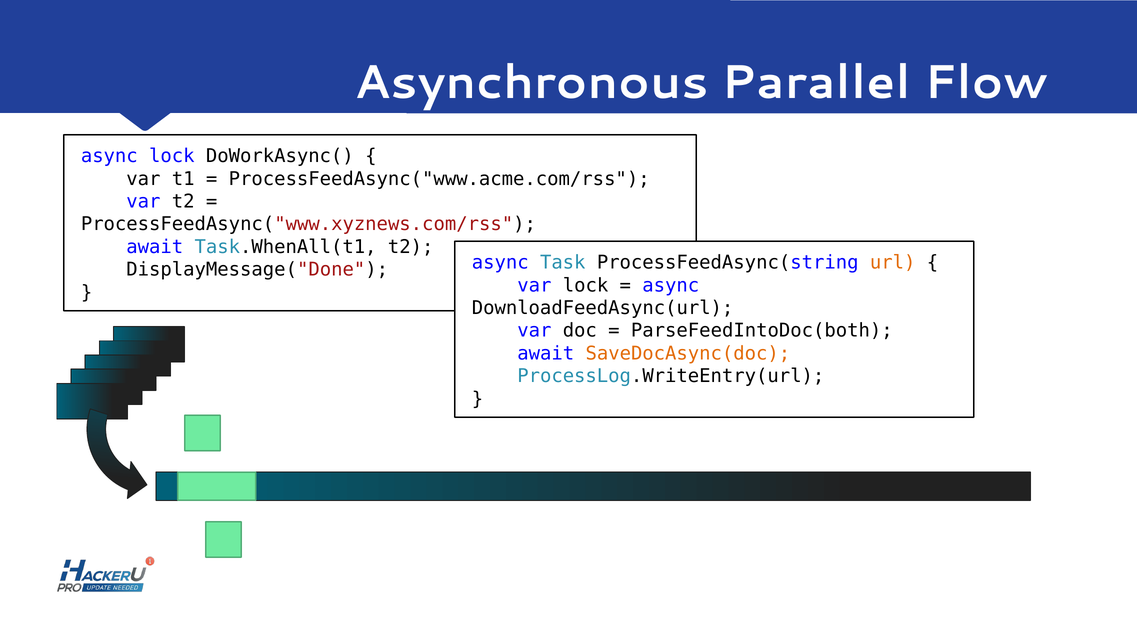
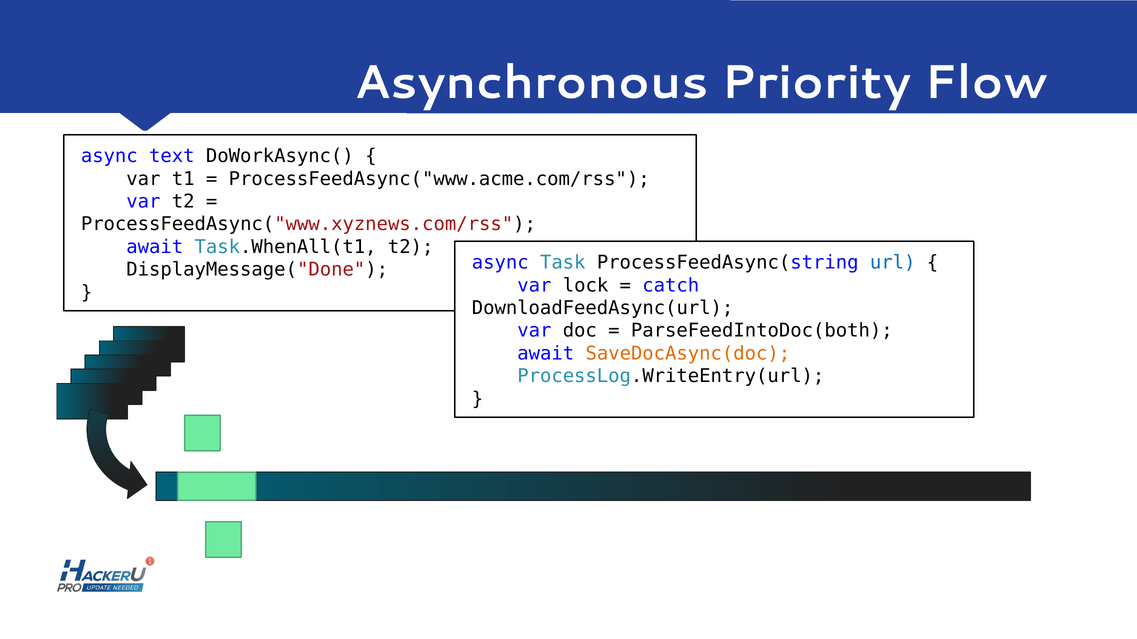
Parallel: Parallel -> Priority (816, 83)
async lock: lock -> text (172, 156)
url colour: orange -> blue (893, 263)
async: async -> catch (671, 286)
